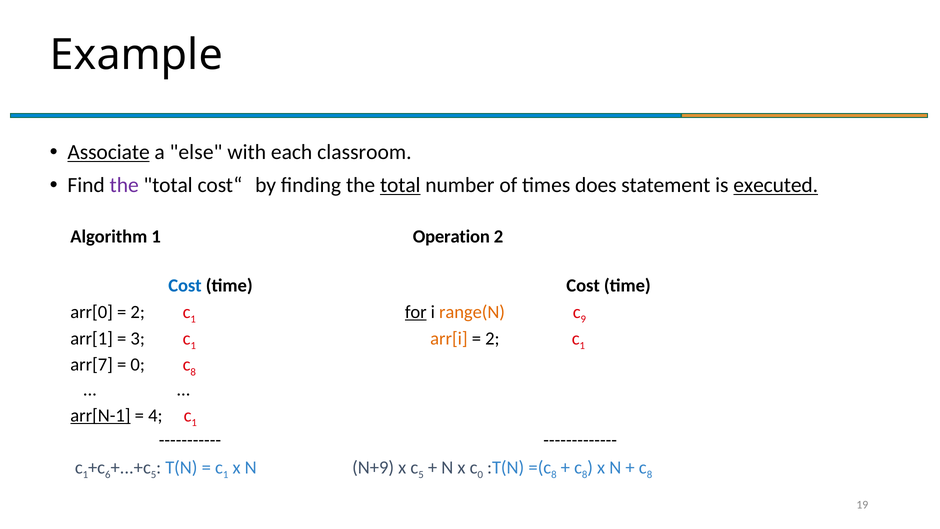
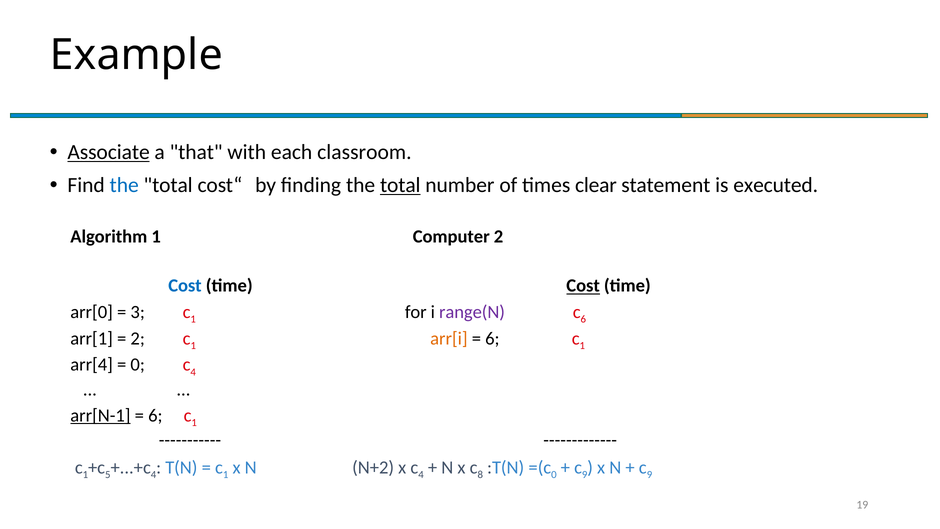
else: else -> that (196, 152)
the colour: purple -> blue (124, 185)
does: does -> clear (596, 185)
executed underline: present -> none (776, 185)
Operation: Operation -> Computer (451, 237)
Cost underline: none -> present (583, 286)
2: 2 -> 3 (138, 312)
for underline: present -> none (416, 312)
range(N colour: orange -> purple (472, 312)
9: 9 -> 6 (583, 319)
3: 3 -> 2 (138, 338)
2: 2 -> 6 (492, 338)
arr[7: arr[7 -> arr[4 (92, 365)
8: 8 -> 4 (193, 372)
4: 4 -> 6 (155, 415)
6: 6 -> 5 (108, 475)
5: 5 -> 4 (154, 475)
N+9: N+9 -> N+2 (373, 467)
5: 5 -> 4 (421, 475)
0: 0 -> 8 (480, 475)
8: 8 -> 0 (554, 475)
8: 8 -> 9 (585, 475)
8: 8 -> 9 (650, 475)
